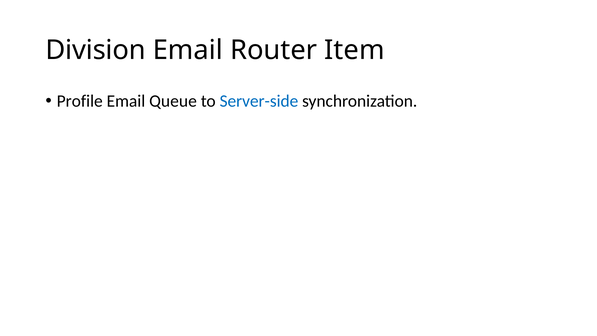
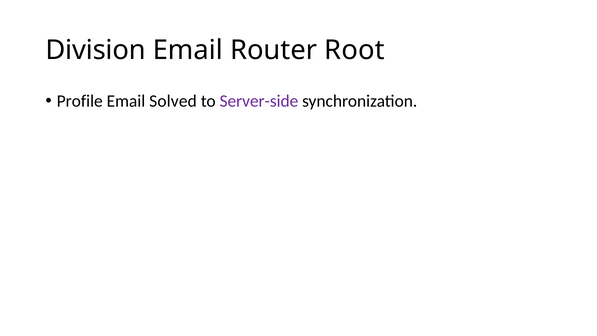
Item: Item -> Root (354, 50)
Queue: Queue -> Solved (173, 101)
Server-side colour: blue -> purple (259, 101)
